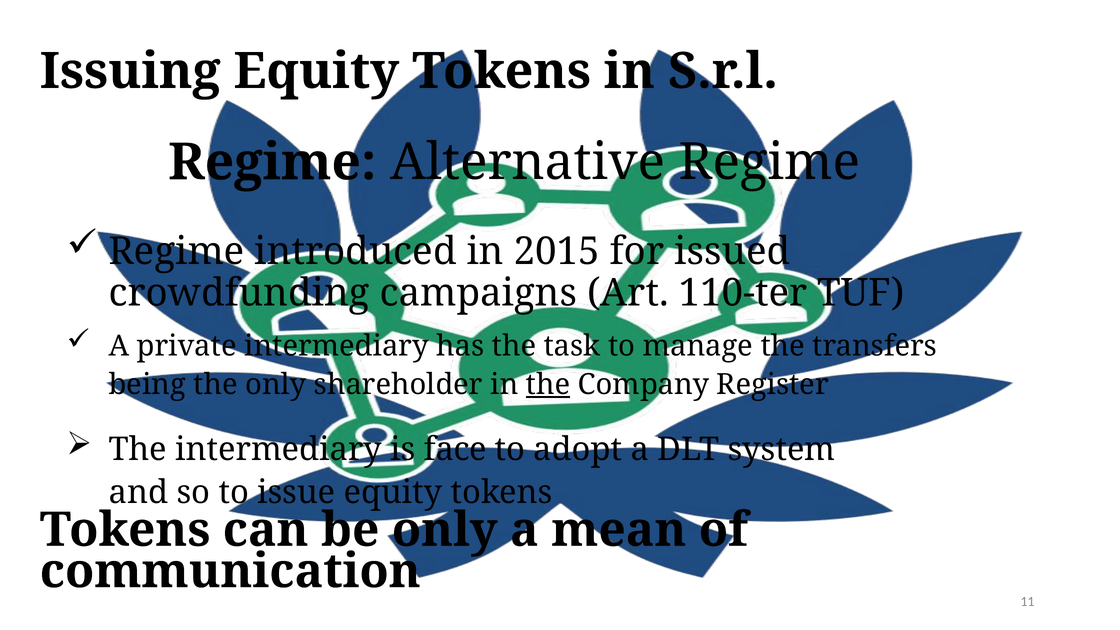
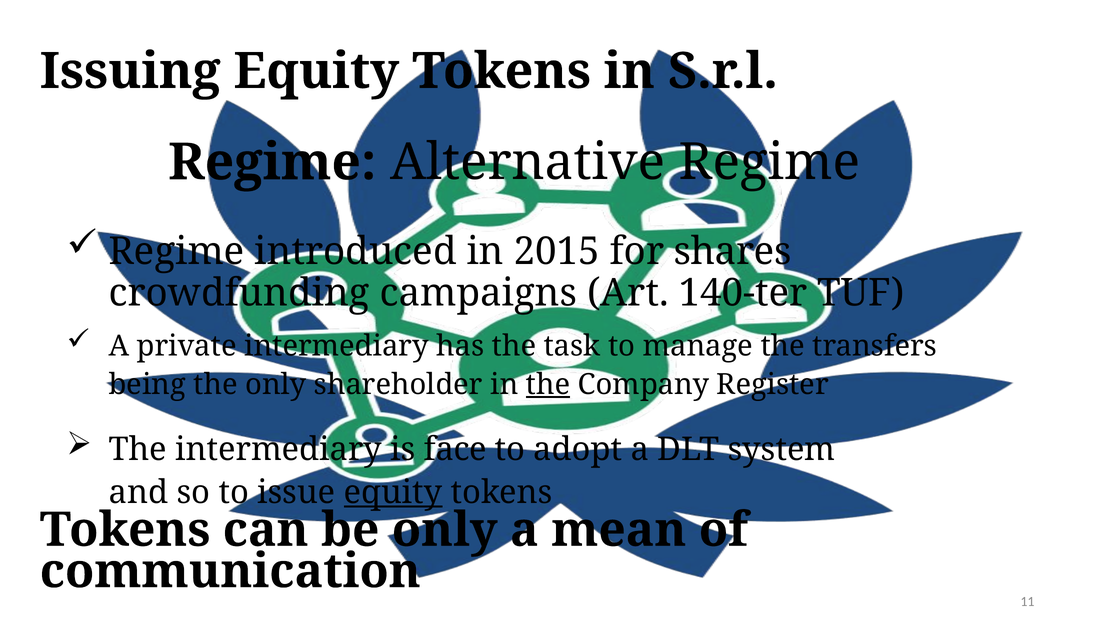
issued: issued -> shares (733, 251)
110-ter: 110-ter -> 140-ter (743, 293)
equity underline: none -> present (393, 492)
